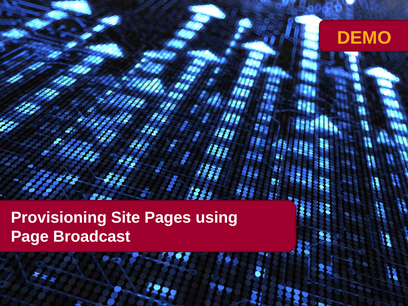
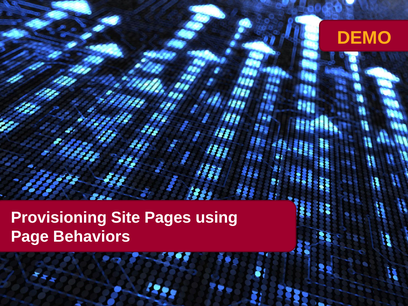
Broadcast: Broadcast -> Behaviors (92, 237)
